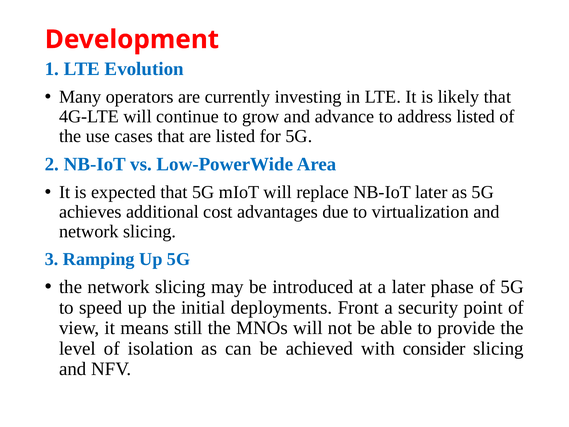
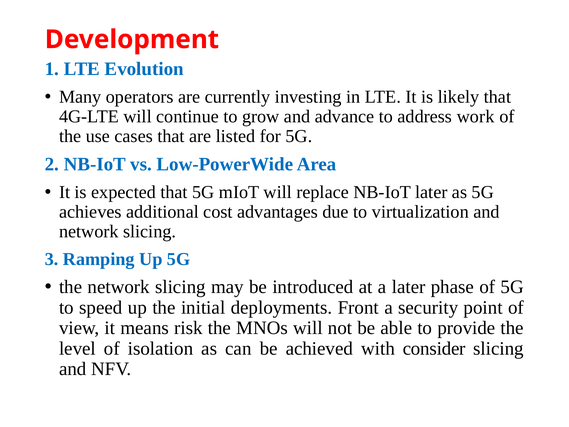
address listed: listed -> work (476, 117)
still: still -> risk (188, 328)
